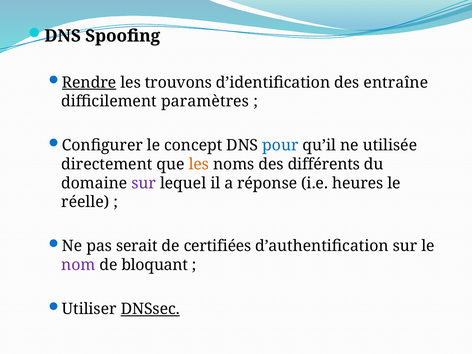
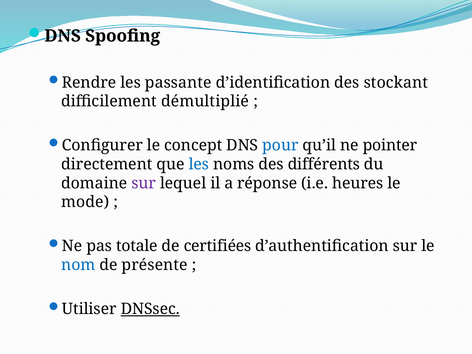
Rendre underline: present -> none (89, 83)
trouvons: trouvons -> passante (178, 83)
entraîne: entraîne -> stockant (396, 83)
paramètres: paramètres -> démultiplié (205, 101)
utilisée: utilisée -> pointer (390, 145)
les colour: orange -> blue (199, 164)
réelle: réelle -> mode (85, 202)
serait: serait -> totale (137, 246)
nom colour: purple -> blue (78, 265)
bloquant: bloquant -> présente (155, 265)
